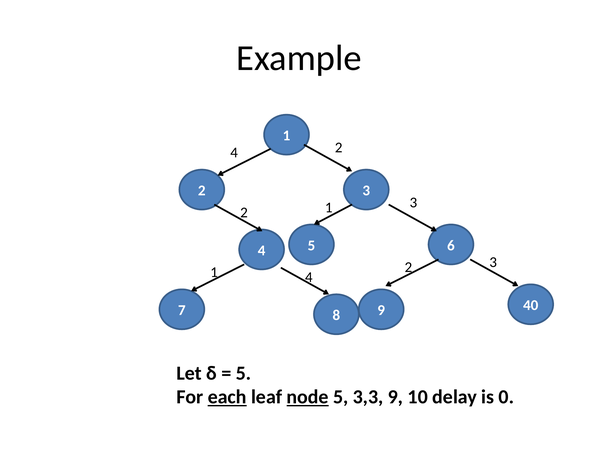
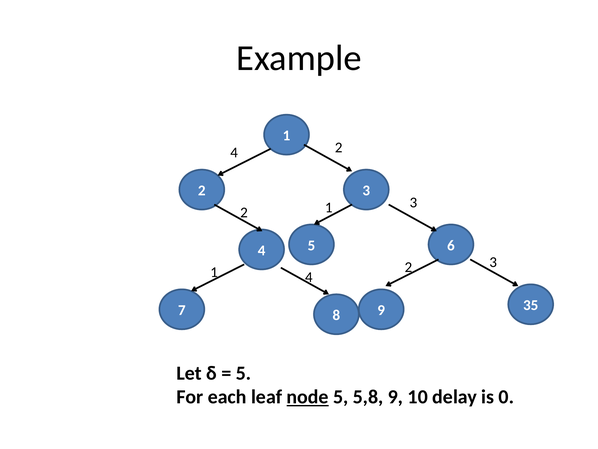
40: 40 -> 35 (531, 305)
each underline: present -> none (227, 397)
3,3: 3,3 -> 5,8 (368, 397)
